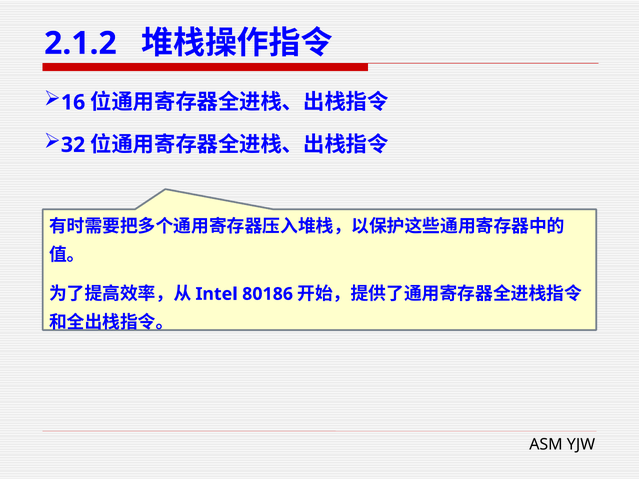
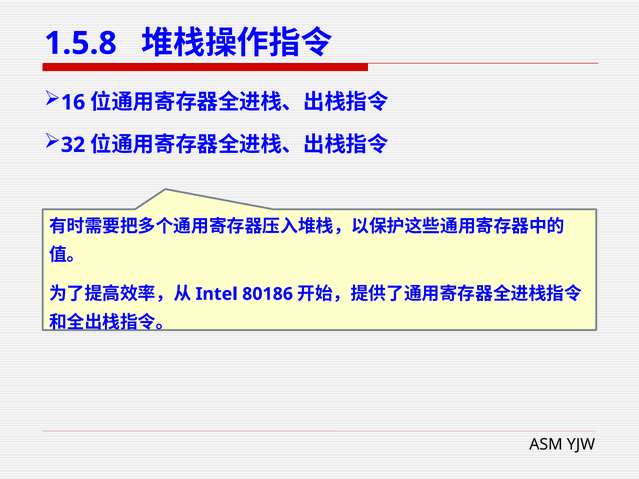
2.1.2: 2.1.2 -> 1.5.8 (80, 43)
